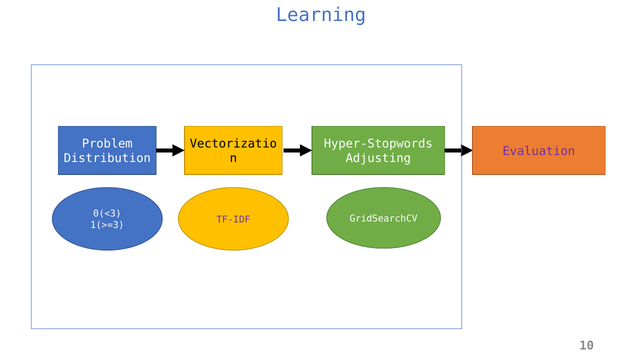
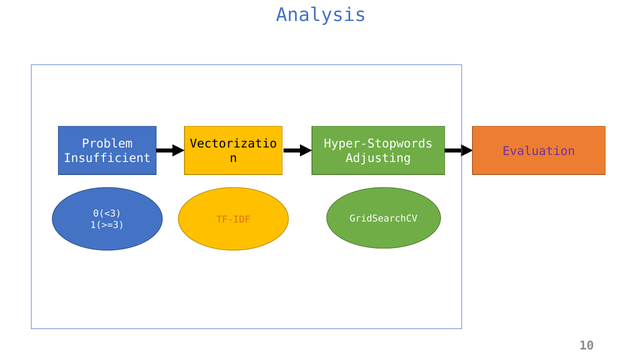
Learning: Learning -> Analysis (321, 15)
Distribution: Distribution -> Insufficient (107, 158)
TF-IDF colour: purple -> orange (233, 219)
